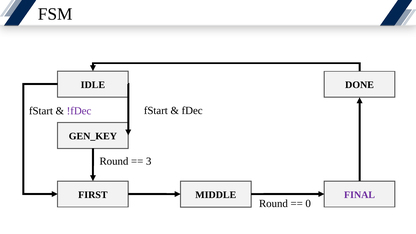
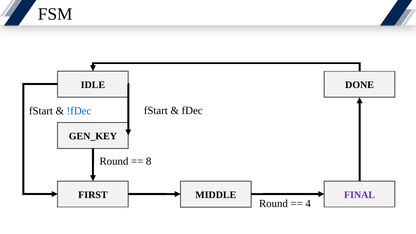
!fDec colour: purple -> blue (79, 111)
3: 3 -> 8 (149, 161)
0: 0 -> 4 (308, 204)
